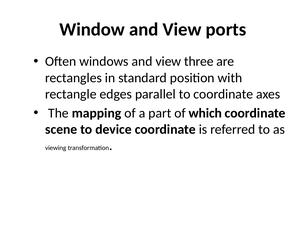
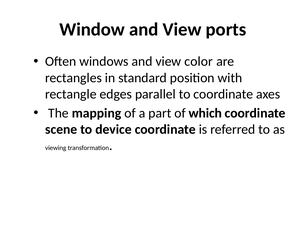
three: three -> color (199, 62)
